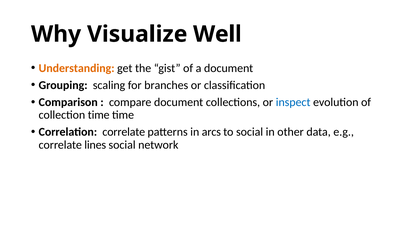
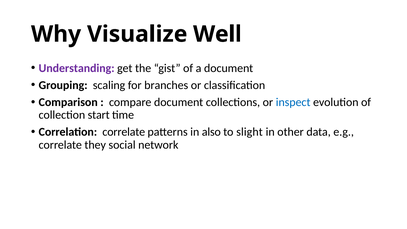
Understanding colour: orange -> purple (77, 68)
collection time: time -> start (99, 115)
arcs: arcs -> also (211, 132)
to social: social -> slight (250, 132)
lines: lines -> they (95, 145)
